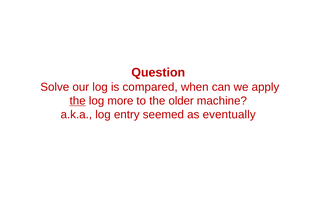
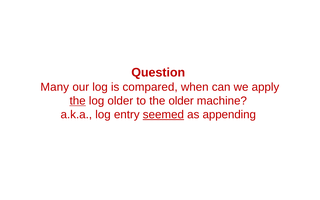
Solve: Solve -> Many (55, 87)
log more: more -> older (120, 101)
seemed underline: none -> present (163, 115)
eventually: eventually -> appending (229, 115)
